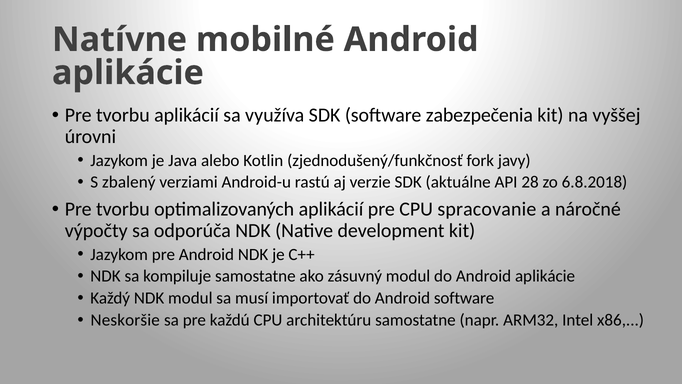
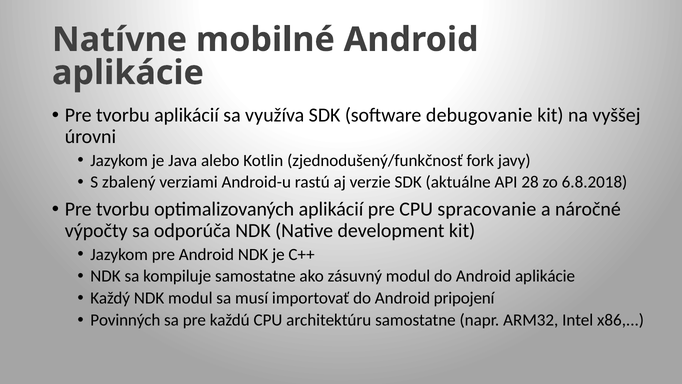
zabezpečenia: zabezpečenia -> debugovanie (479, 115)
Android software: software -> pripojení (464, 298)
Neskoršie: Neskoršie -> Povinných (125, 320)
